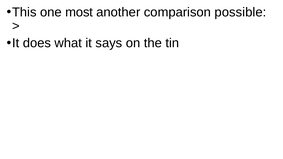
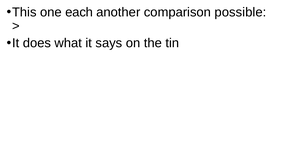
most: most -> each (79, 12)
